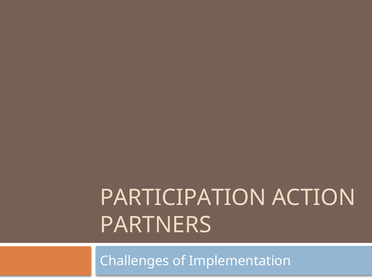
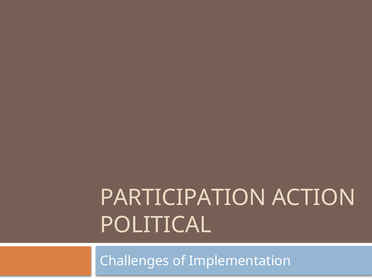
PARTNERS: PARTNERS -> POLITICAL (156, 225)
